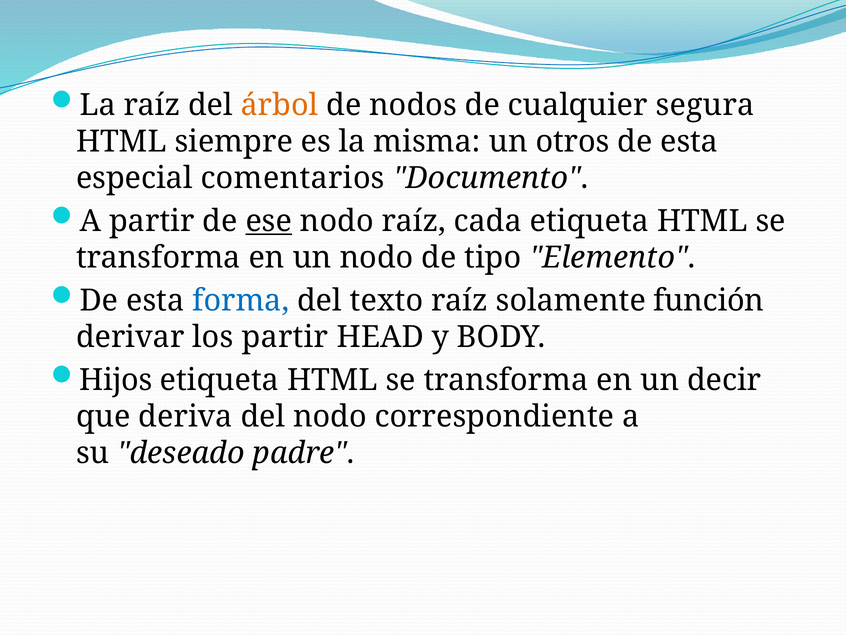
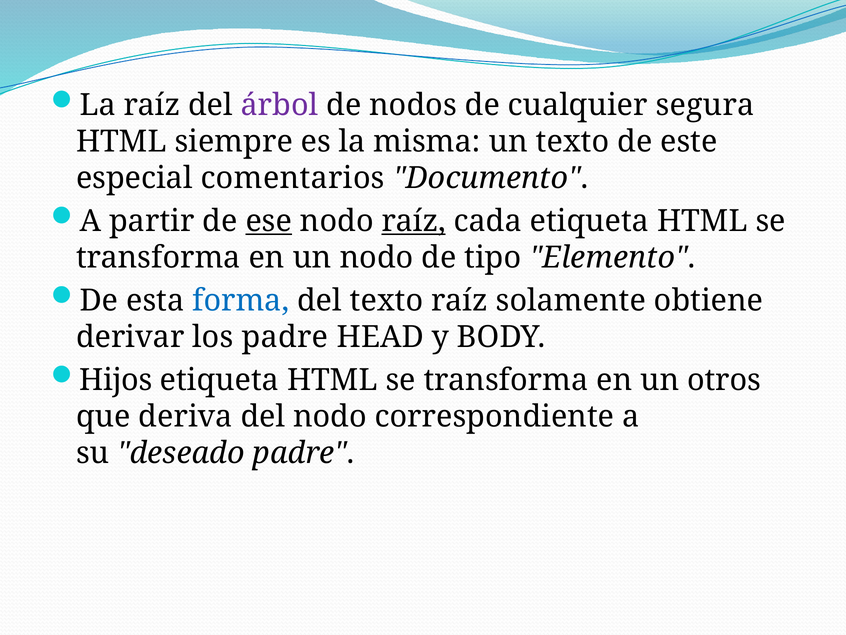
árbol colour: orange -> purple (280, 105)
un otros: otros -> texto (573, 142)
esta: esta -> este (689, 142)
raíz underline: none -> present (414, 221)
función: función -> obtiene (709, 300)
los partir: partir -> padre (285, 337)
decir: decir -> otros (724, 380)
